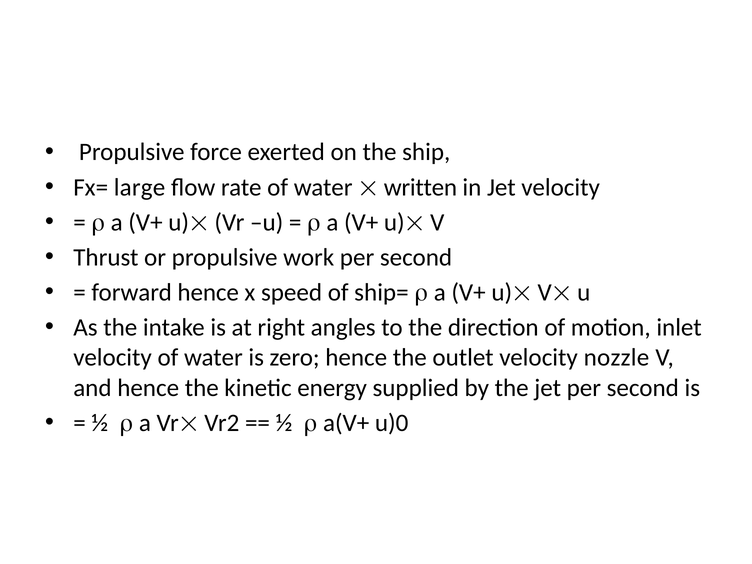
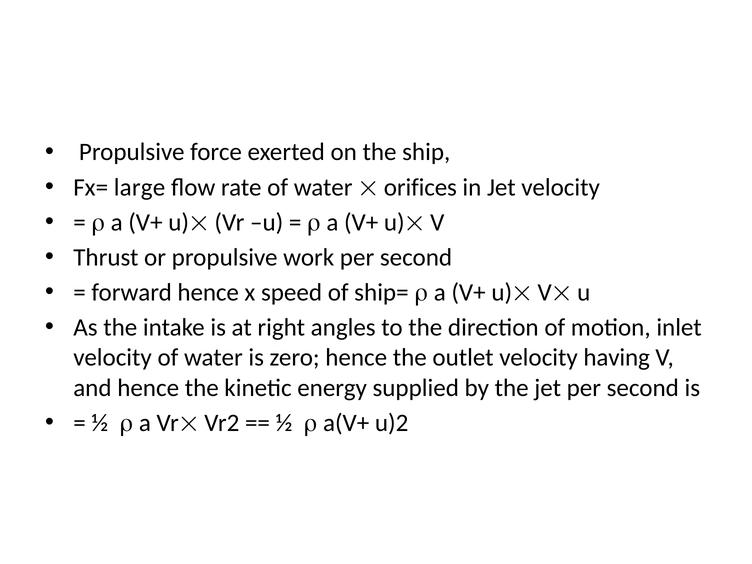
written: written -> orifices (420, 187)
nozzle: nozzle -> having (617, 358)
u)0: u)0 -> u)2 (392, 423)
